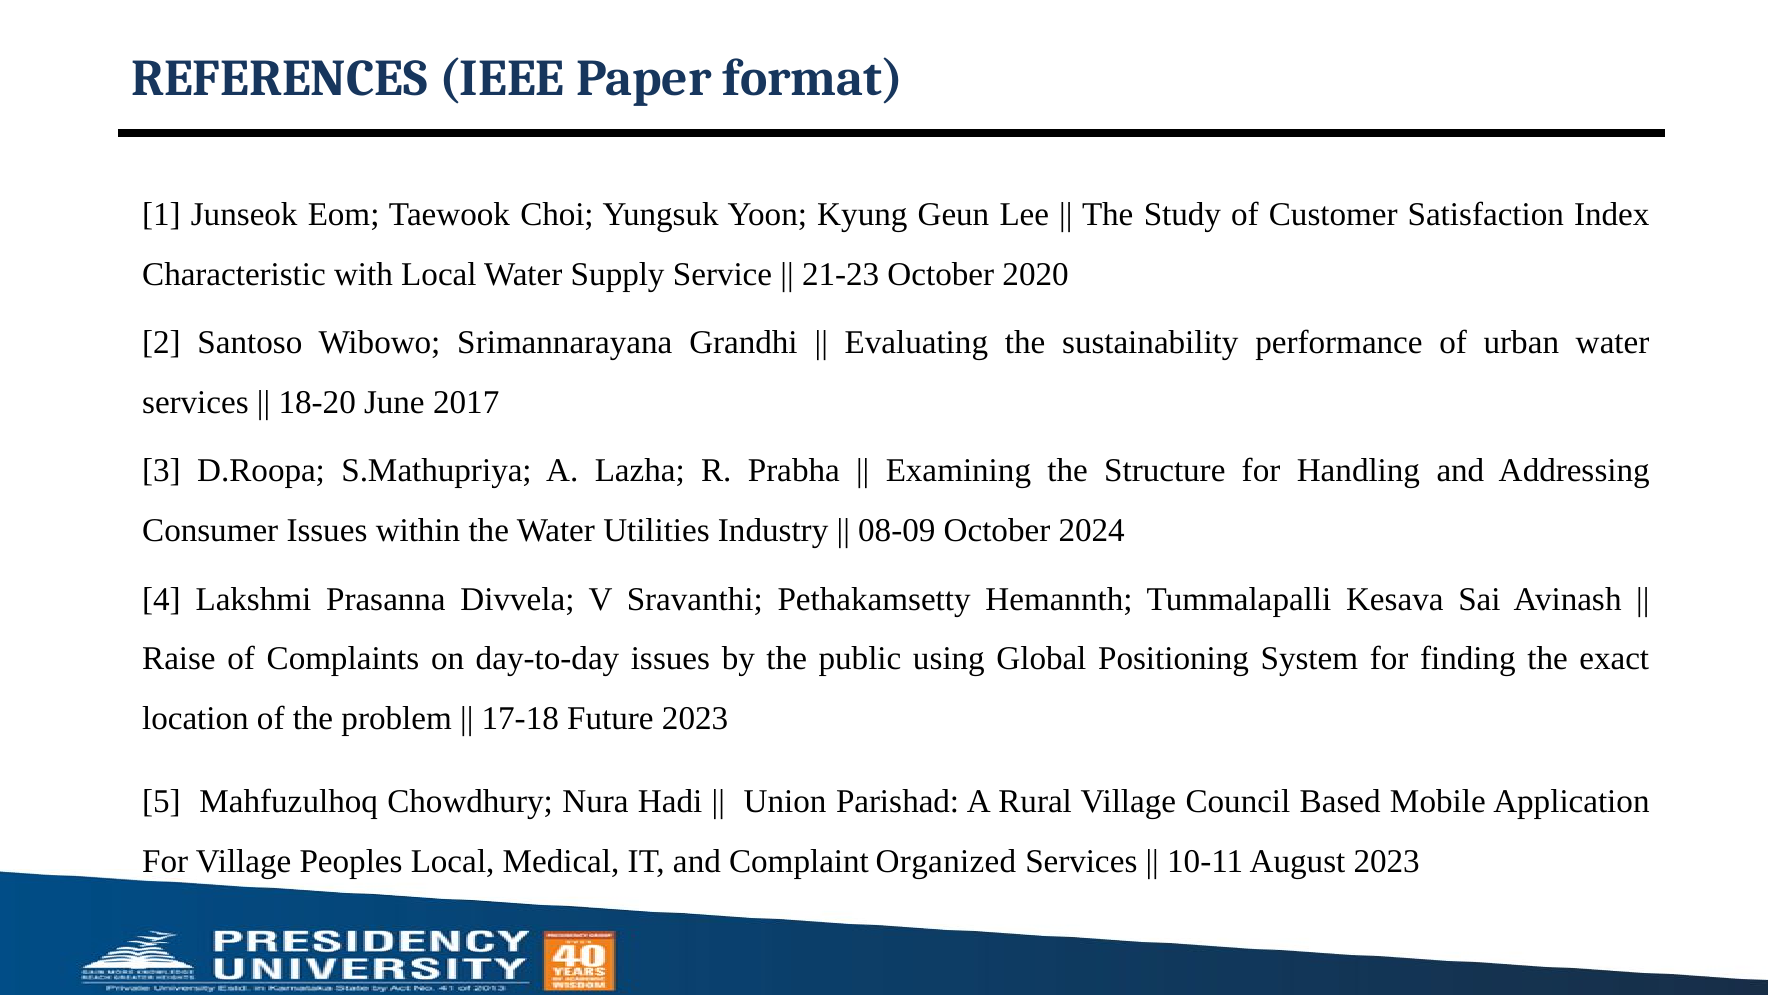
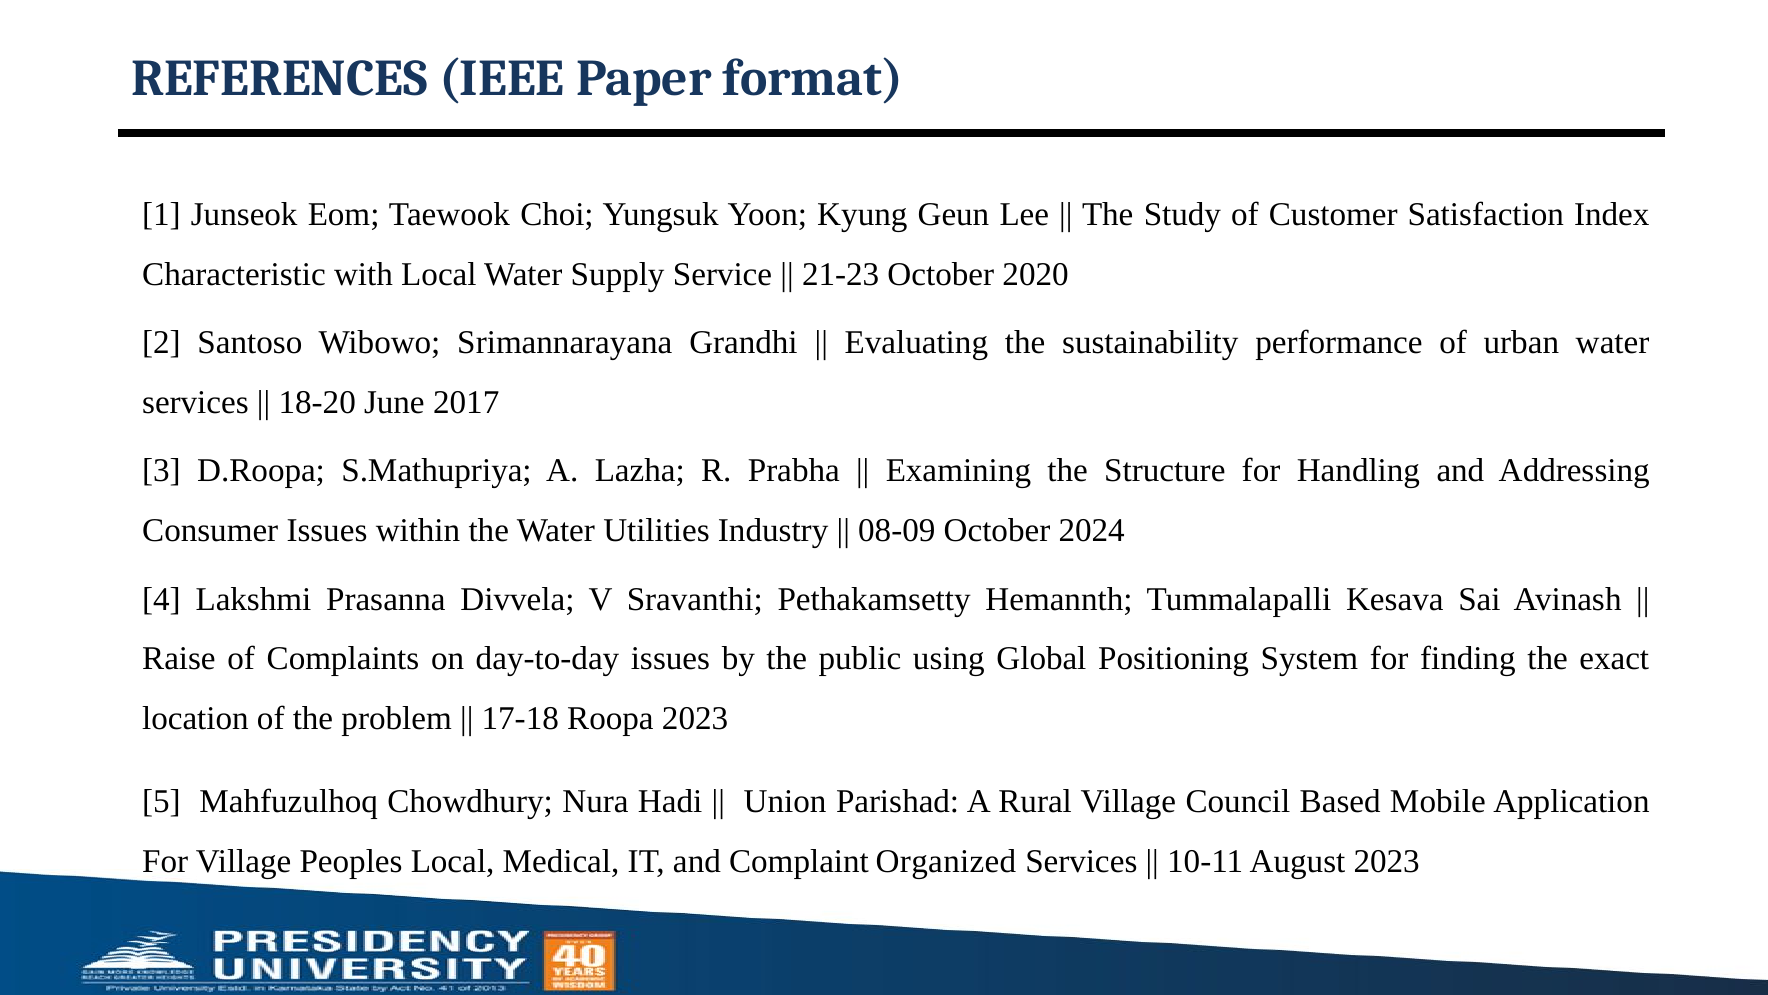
Future: Future -> Roopa (610, 718)
